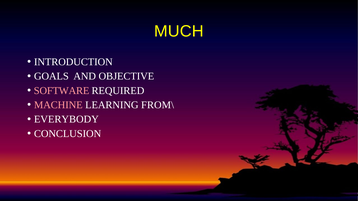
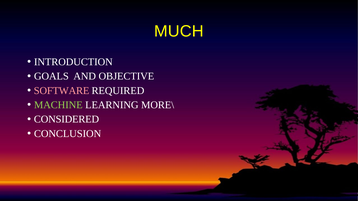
MACHINE colour: pink -> light green (58, 105)
FROM\: FROM\ -> MORE\ (158, 105)
EVERYBODY: EVERYBODY -> CONSIDERED (66, 120)
